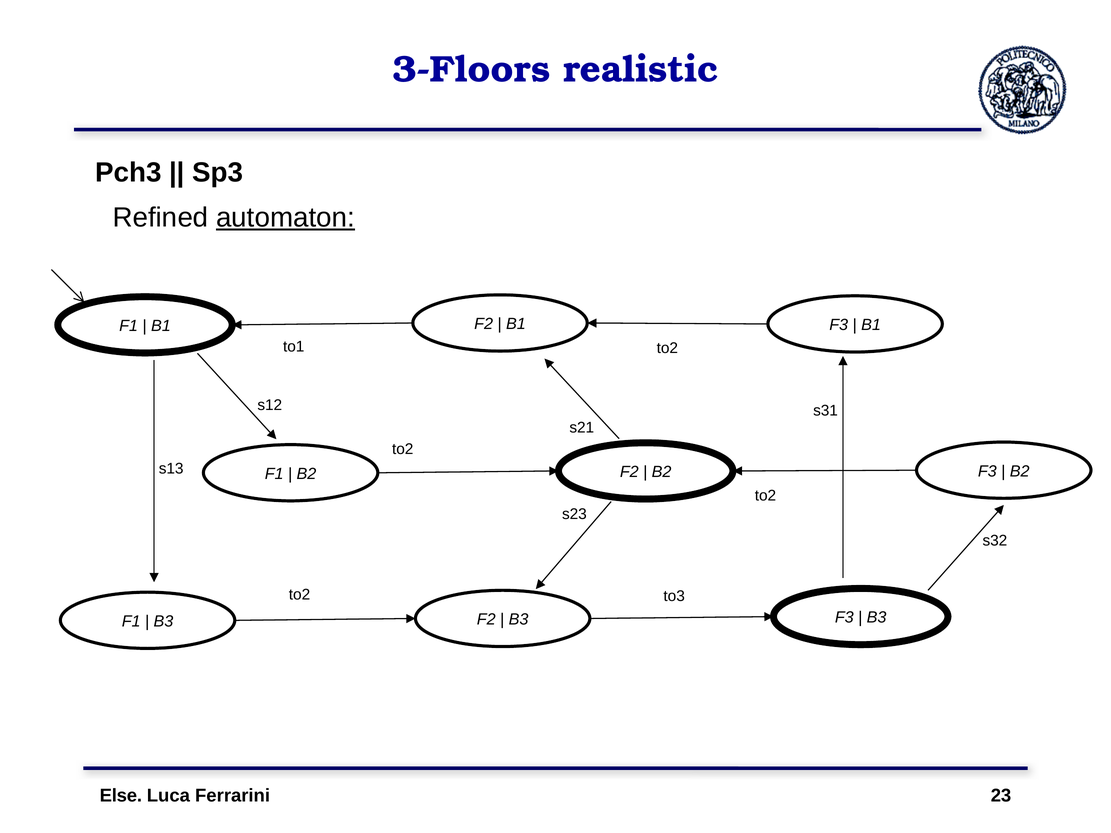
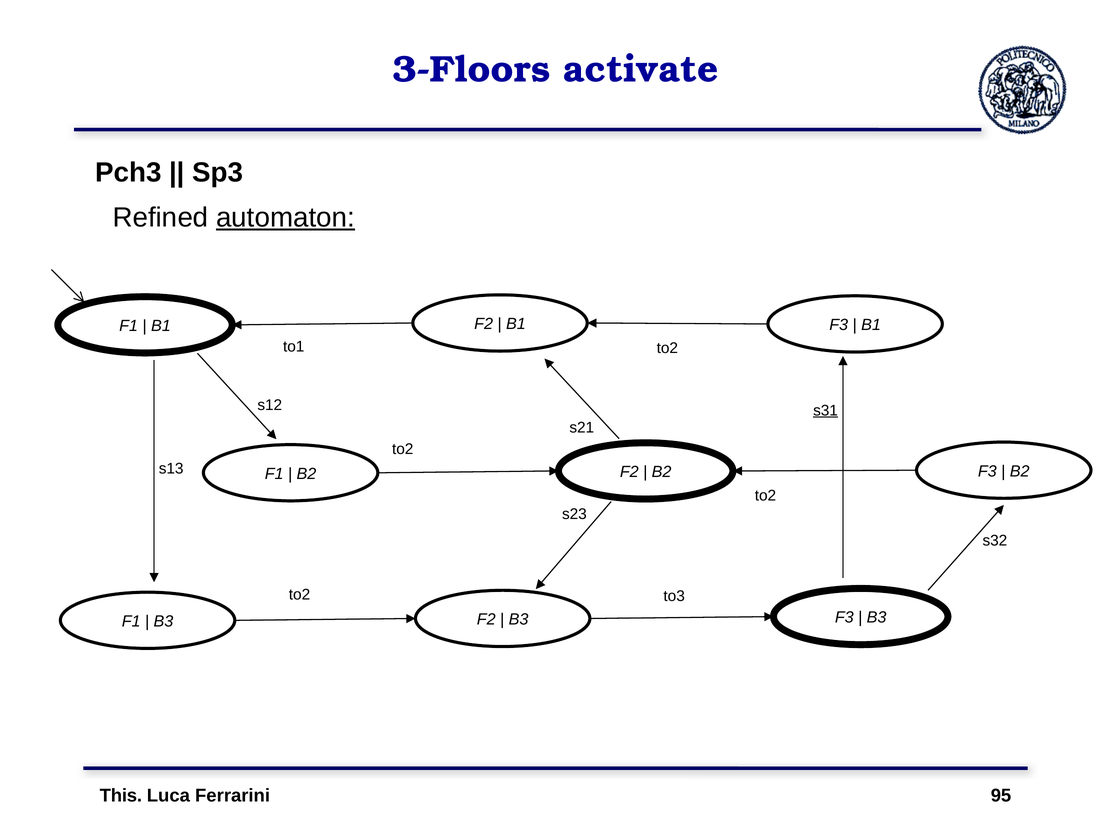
realistic: realistic -> activate (641, 70)
s31 underline: none -> present (826, 411)
Else: Else -> This (121, 796)
23: 23 -> 95 (1001, 796)
